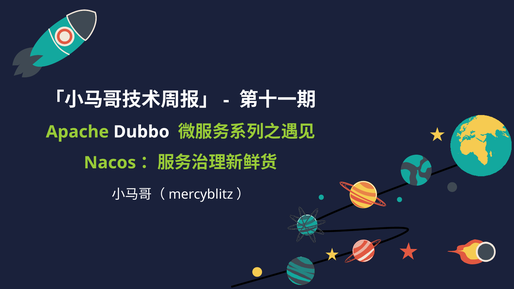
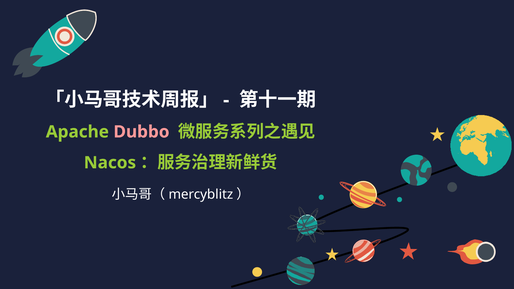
Dubbo colour: white -> pink (141, 132)
